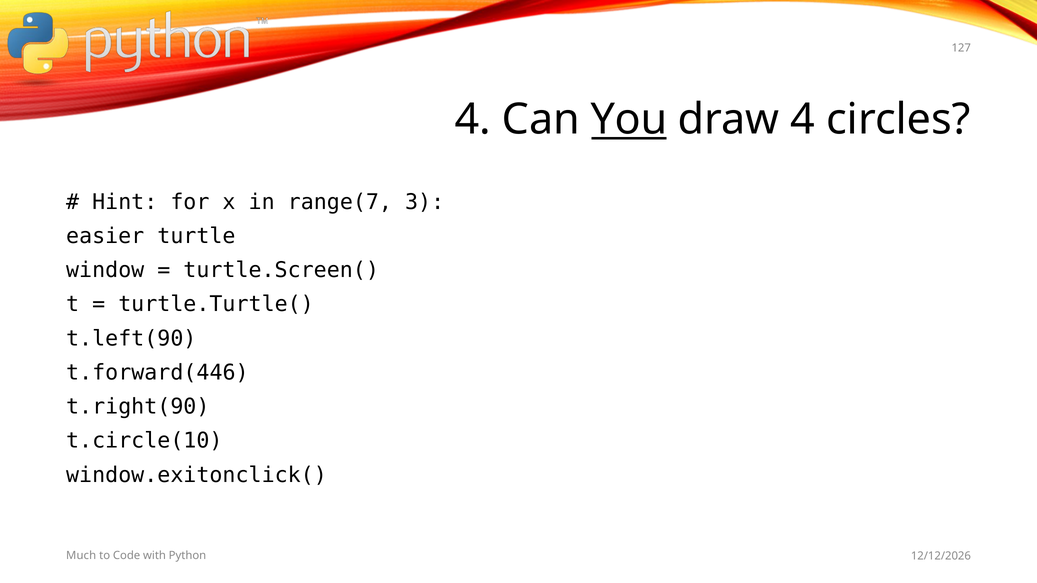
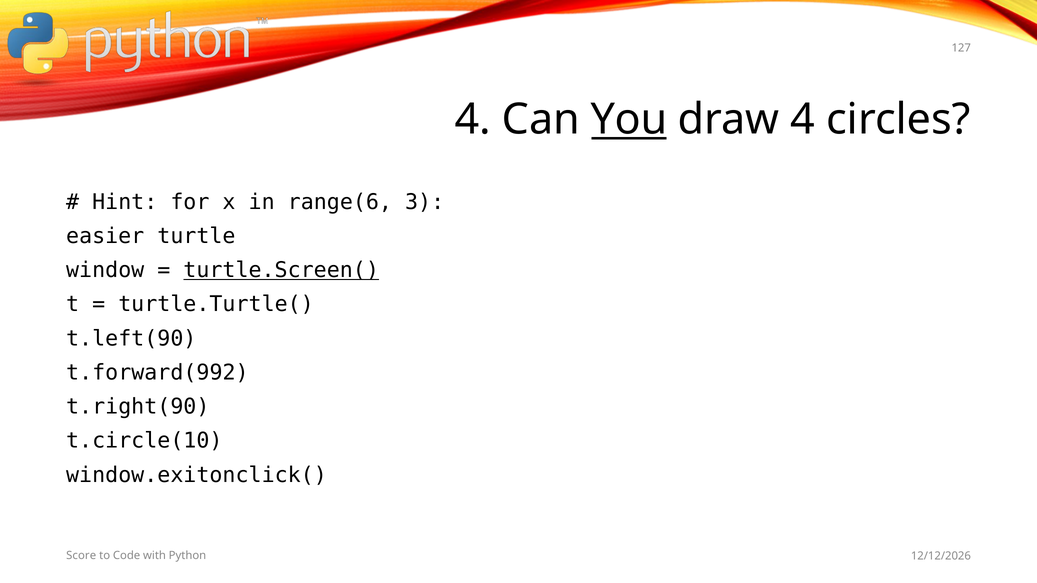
range(7: range(7 -> range(6 (340, 202)
turtle.Screen( underline: none -> present (281, 270)
t.forward(446: t.forward(446 -> t.forward(992 (157, 373)
Much: Much -> Score (81, 556)
